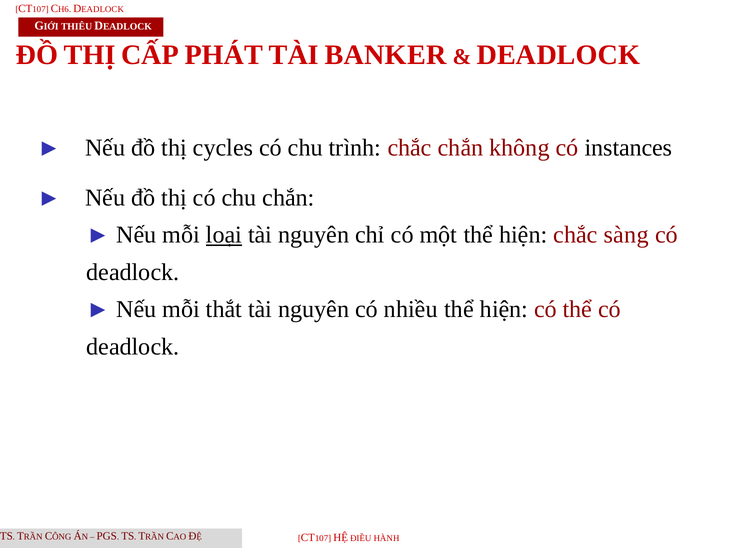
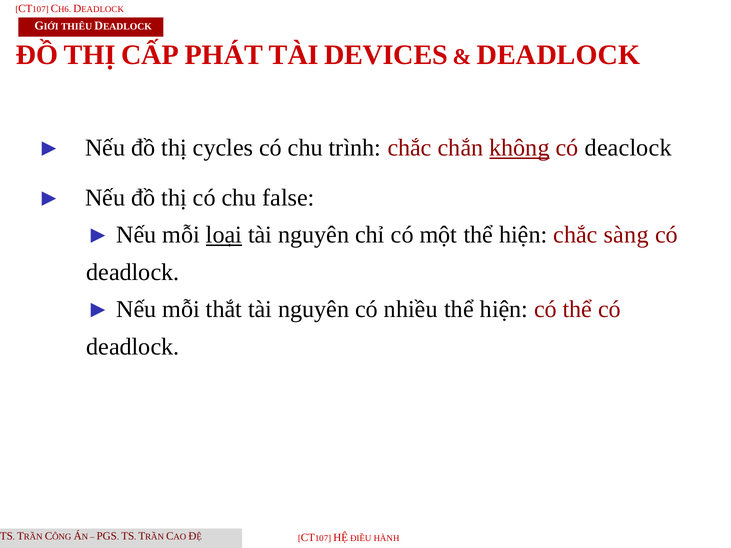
BANKER: BANKER -> DEVICES (386, 55)
không underline: none -> present (519, 148)
instances: instances -> deaclock (628, 148)
chu chắn: chắn -> false (289, 198)
